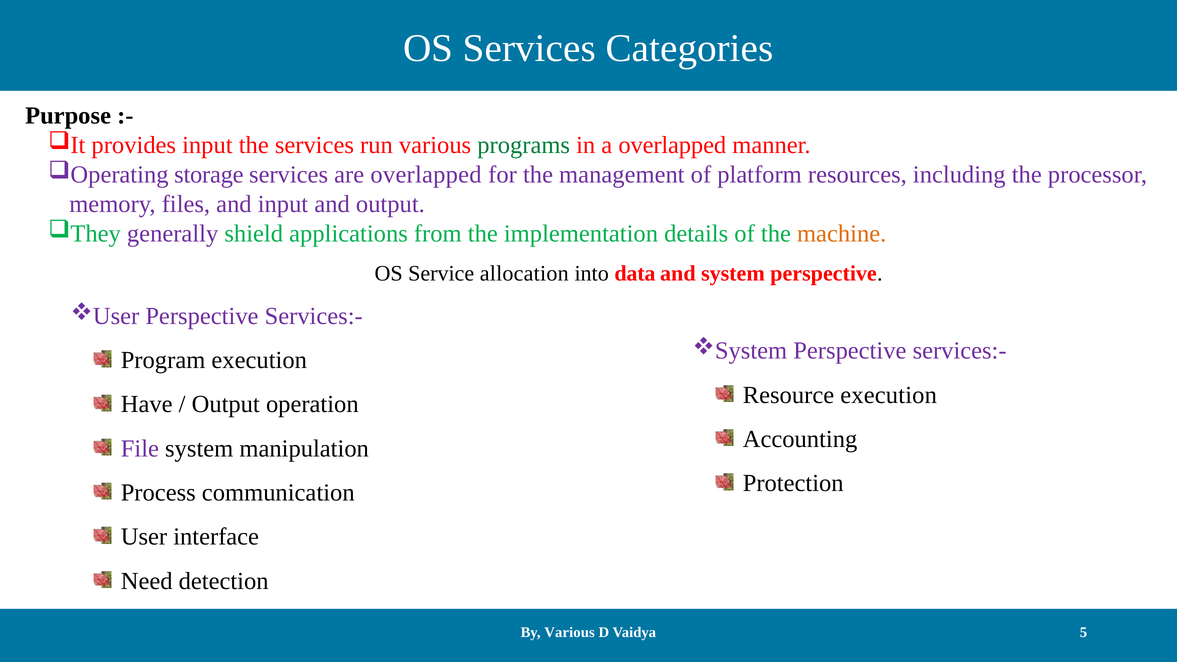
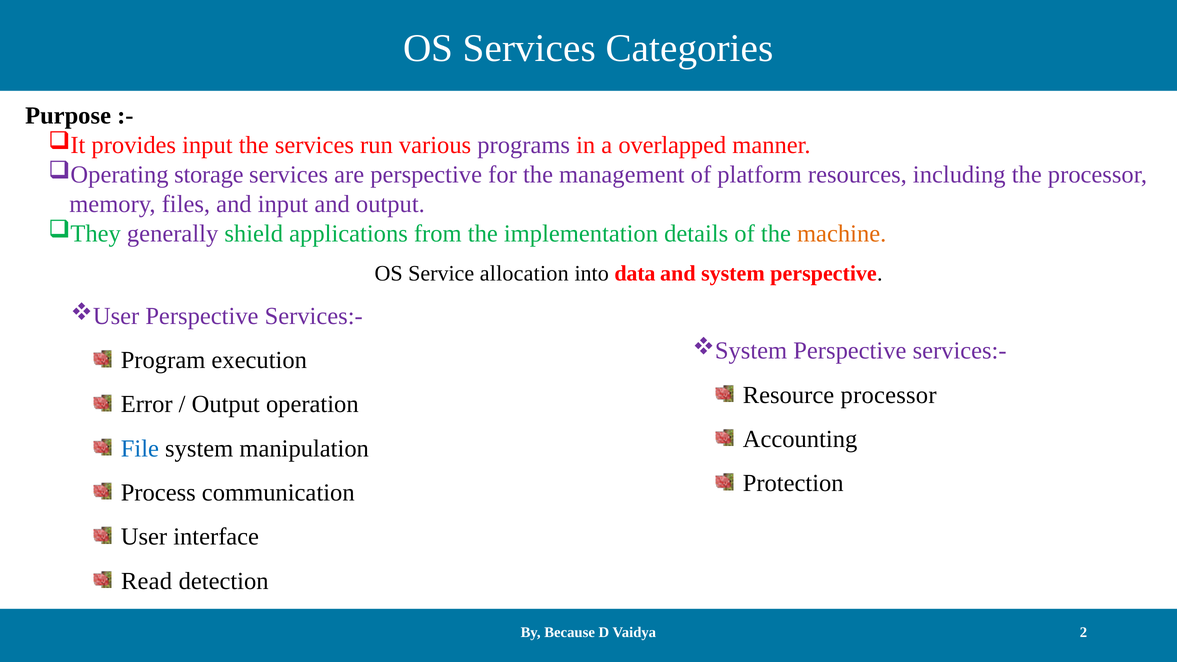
programs colour: green -> purple (524, 145)
are overlapped: overlapped -> perspective (426, 175)
Resource execution: execution -> processor (889, 395)
Have: Have -> Error (147, 404)
File colour: purple -> blue (140, 449)
Need: Need -> Read (147, 581)
By Various: Various -> Because (570, 632)
5: 5 -> 2 (1084, 632)
